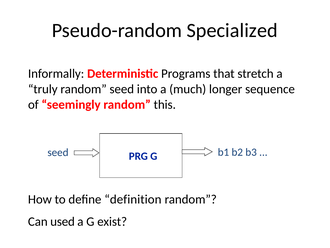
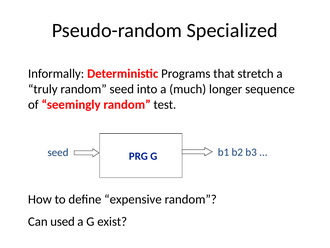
this: this -> test (165, 104)
definition: definition -> expensive (133, 199)
